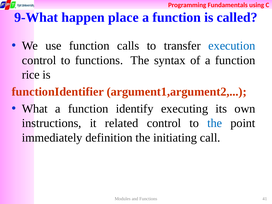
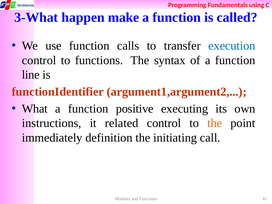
9-What: 9-What -> 3-What (36, 17)
place: place -> make (124, 17)
rice: rice -> line (31, 75)
identify: identify -> positive (135, 109)
the colour: blue -> orange (215, 123)
